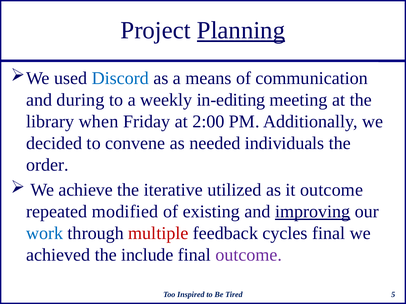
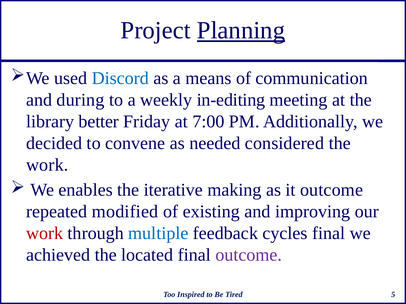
when: when -> better (99, 122)
2:00: 2:00 -> 7:00 (208, 122)
individuals: individuals -> considered (285, 143)
order: order -> work (47, 165)
achieve: achieve -> enables (86, 190)
utilized: utilized -> making (234, 190)
improving underline: present -> none (313, 212)
work colour: blue -> red (45, 234)
multiple colour: red -> blue (158, 234)
include: include -> located (147, 255)
